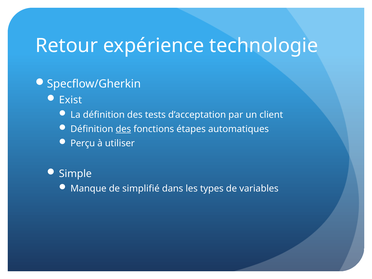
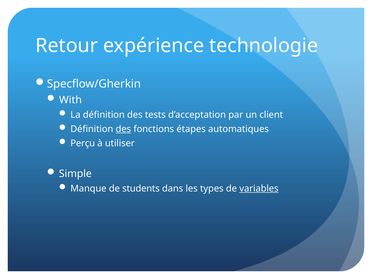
Exist: Exist -> With (70, 100)
simplifié: simplifié -> students (141, 189)
variables underline: none -> present (259, 189)
